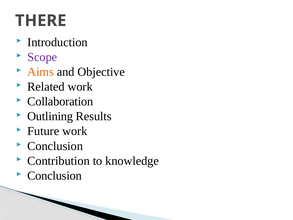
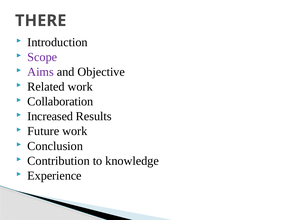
Aims colour: orange -> purple (41, 72)
Outlining: Outlining -> Increased (50, 116)
Conclusion: Conclusion -> Experience (54, 175)
